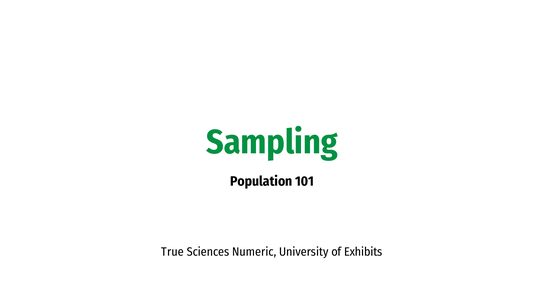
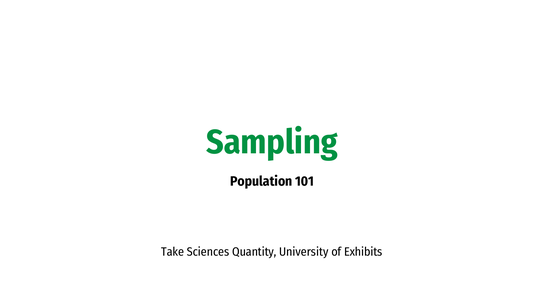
True: True -> Take (173, 252)
Numeric: Numeric -> Quantity (254, 252)
